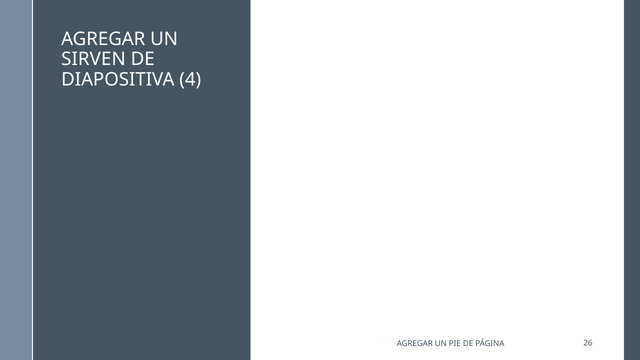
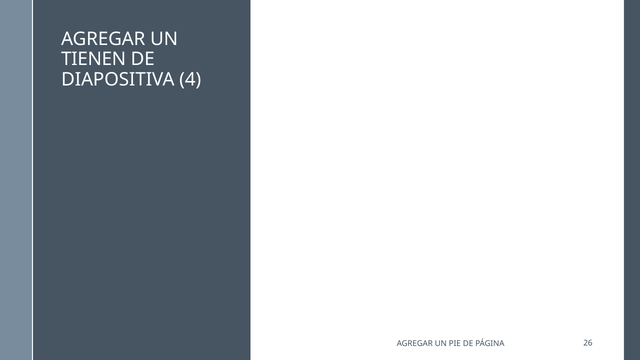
SIRVEN: SIRVEN -> TIENEN (94, 59)
